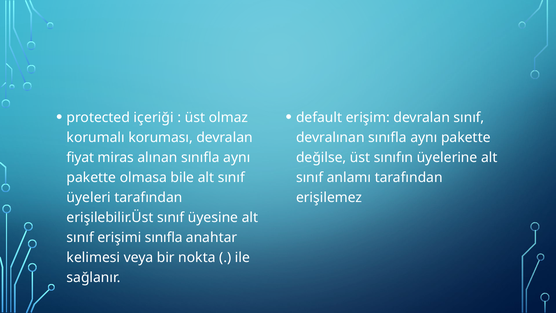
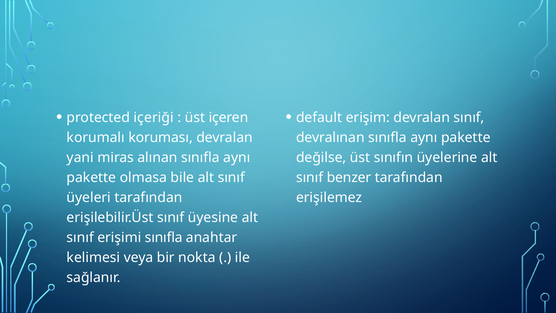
olmaz: olmaz -> içeren (228, 117)
fiyat: fiyat -> yani (80, 157)
anlamı: anlamı -> benzer (349, 177)
